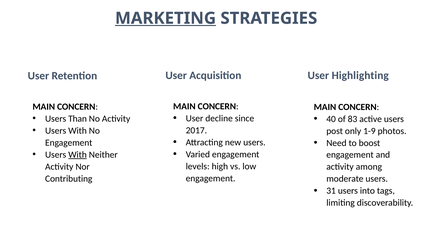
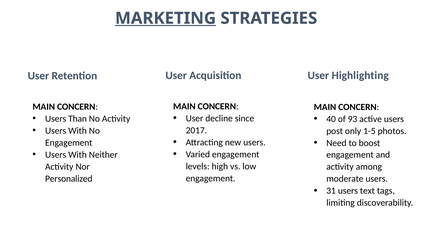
83: 83 -> 93 (353, 119)
1-9: 1-9 -> 1-5 (369, 131)
With underline: present -> none (78, 155)
Contributing: Contributing -> Personalized (69, 179)
into: into -> text (367, 191)
